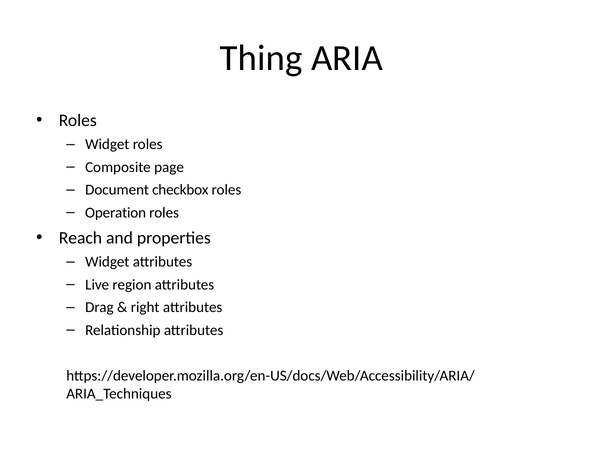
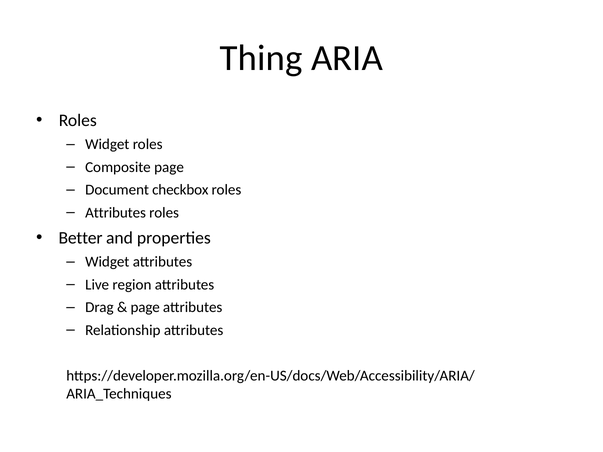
Operation: Operation -> Attributes (116, 213)
Reach: Reach -> Better (81, 238)
right: right -> page (145, 308)
